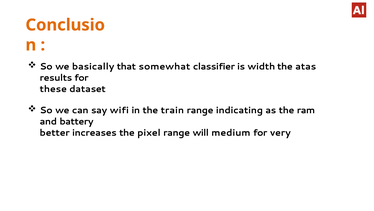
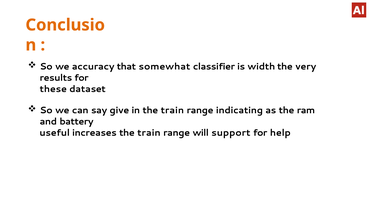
basically: basically -> accuracy (93, 66)
atas: atas -> very (306, 66)
wifi: wifi -> give (119, 110)
better: better -> useful (55, 133)
increases the pixel: pixel -> train (149, 133)
medium: medium -> support (231, 133)
very: very -> help (280, 133)
